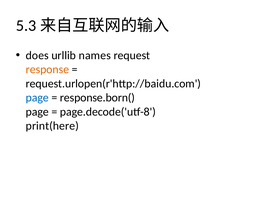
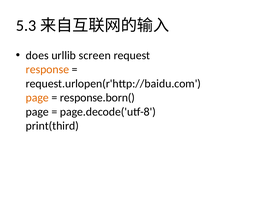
names: names -> screen (95, 55)
page colour: blue -> orange (37, 98)
print(here: print(here -> print(third (52, 126)
